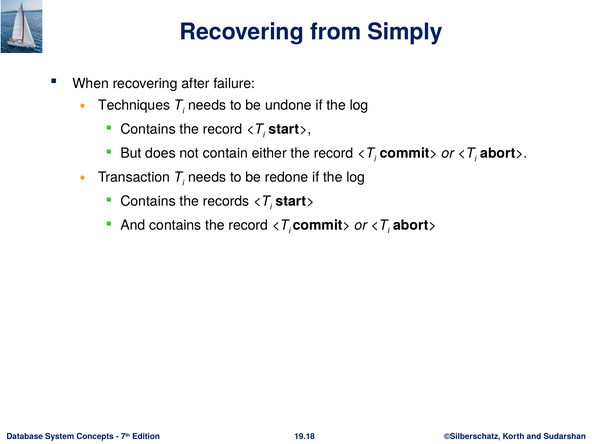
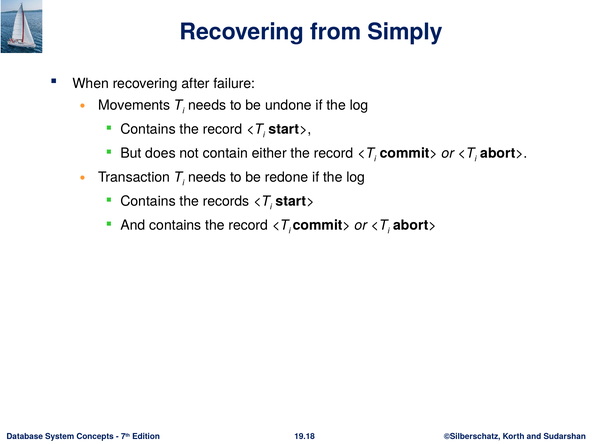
Techniques: Techniques -> Movements (134, 105)
